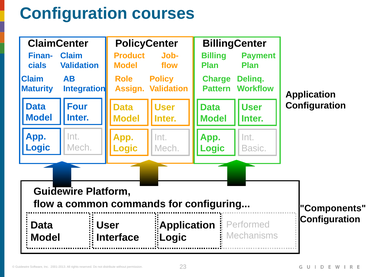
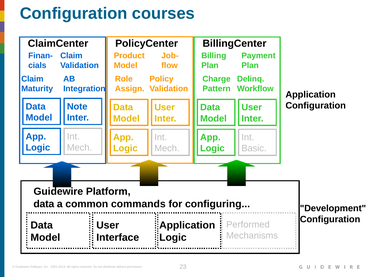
Four: Four -> Note (77, 106)
flow: flow -> data (44, 204)
Components: Components -> Development (333, 208)
